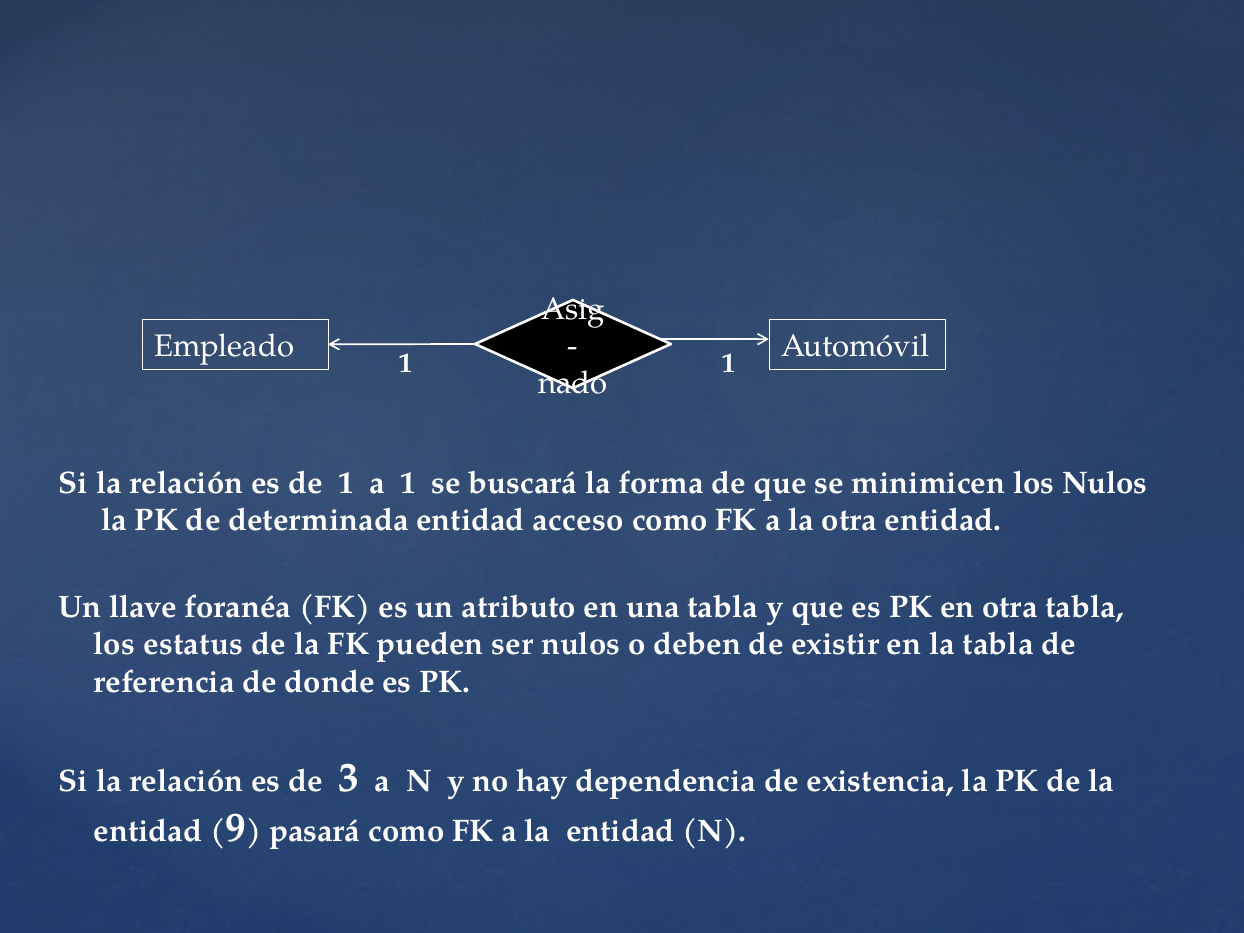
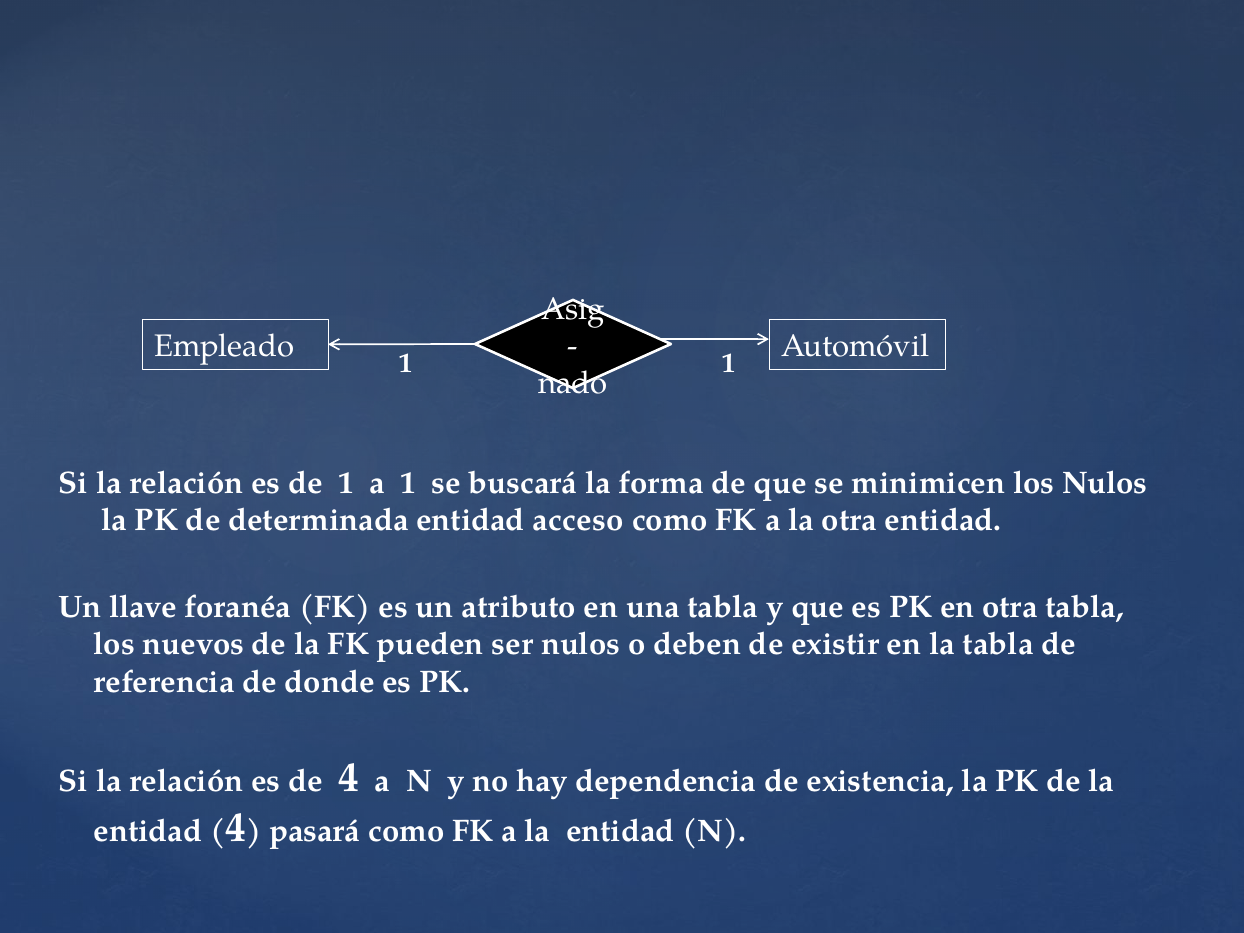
estatus: estatus -> nuevos (194, 645)
de 3: 3 -> 4 (349, 778)
9: 9 -> 4 (236, 828)
